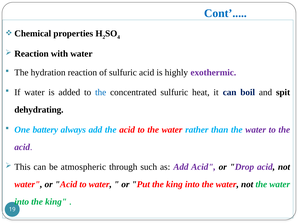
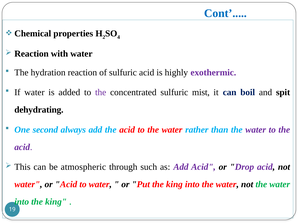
the colour: blue -> purple (101, 93)
heat: heat -> mist (201, 93)
battery: battery -> second (45, 130)
